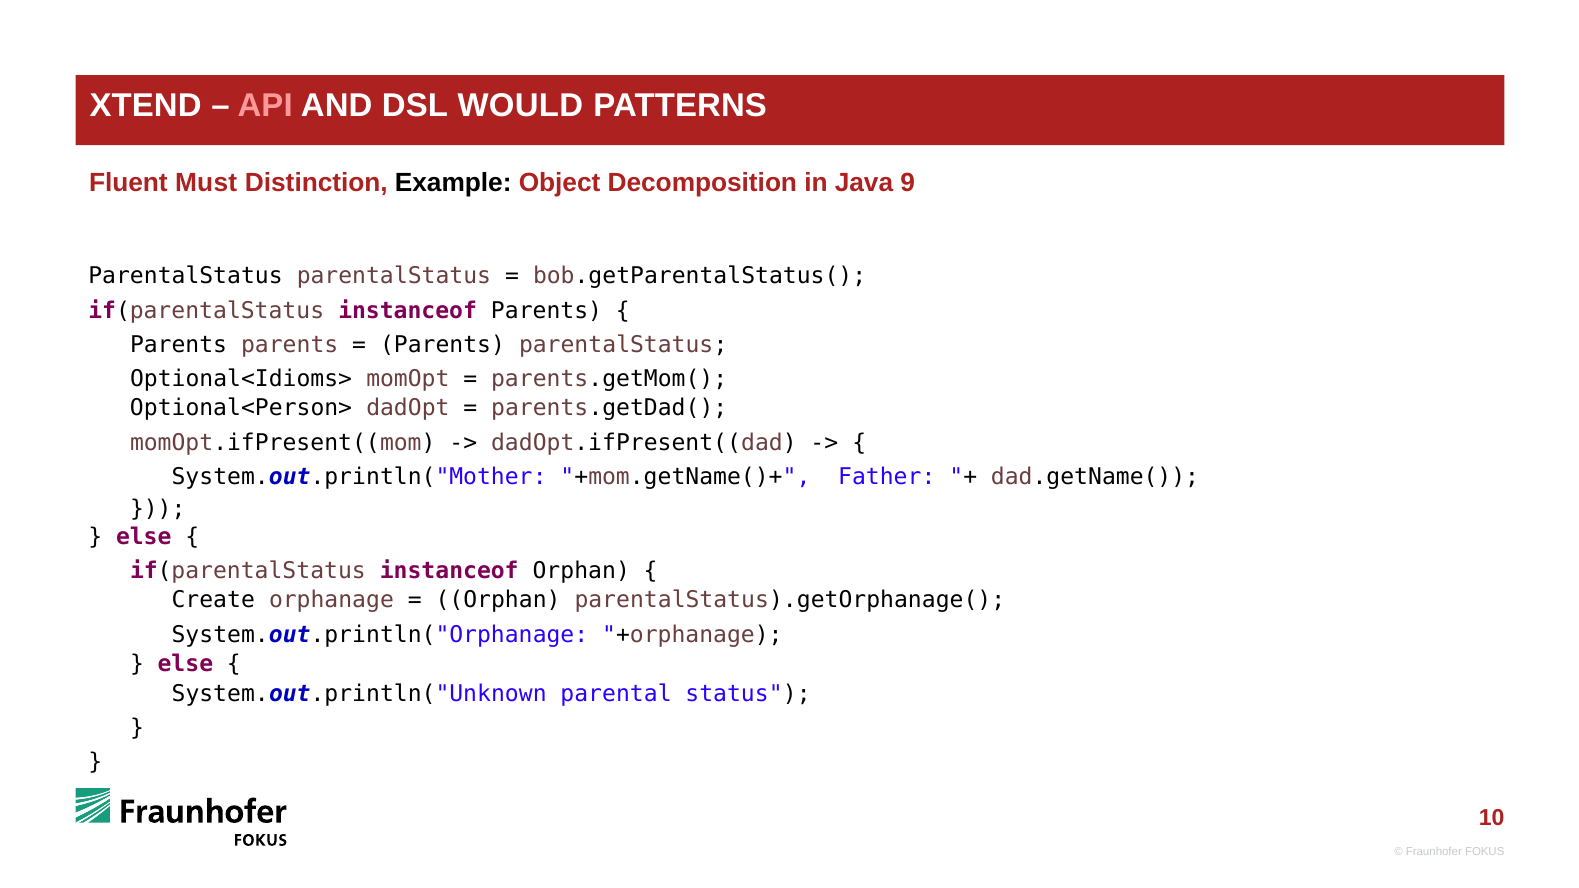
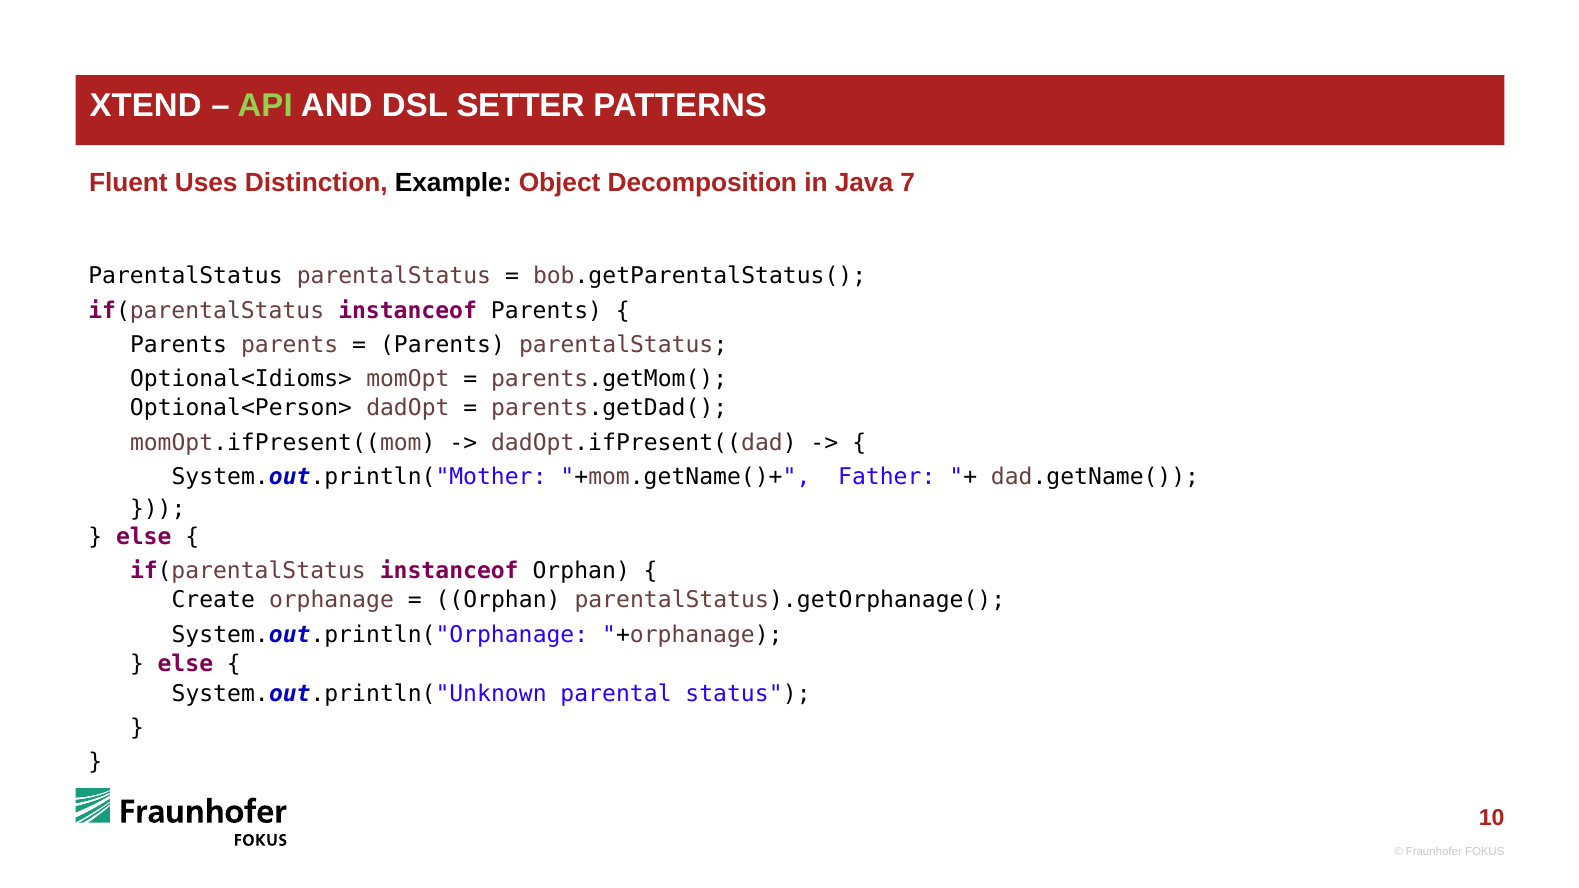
API colour: pink -> light green (265, 106)
WOULD: WOULD -> SETTER (521, 106)
Must: Must -> Uses (206, 183)
9: 9 -> 7 (908, 183)
